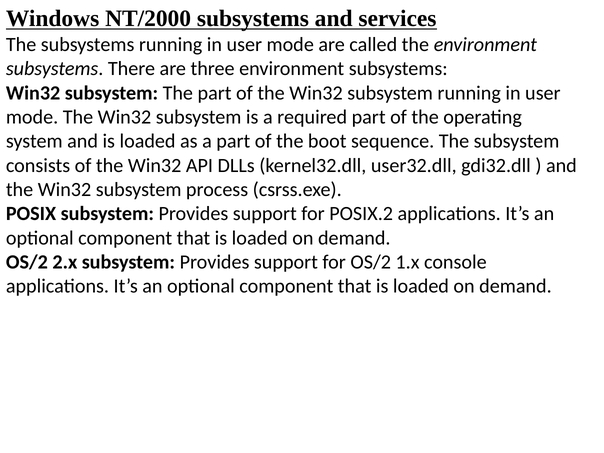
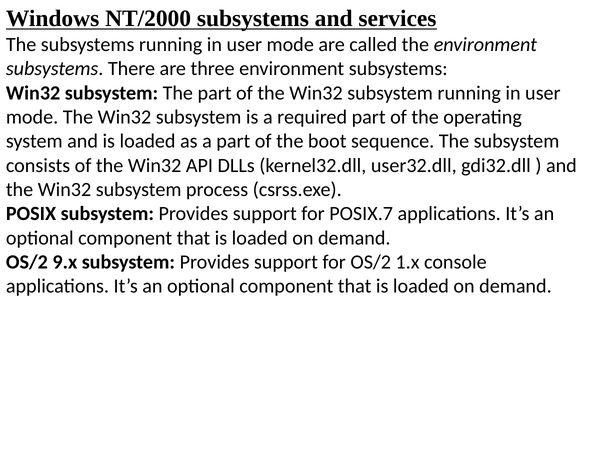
POSIX.2: POSIX.2 -> POSIX.7 (361, 214)
2.x: 2.x -> 9.x (65, 262)
